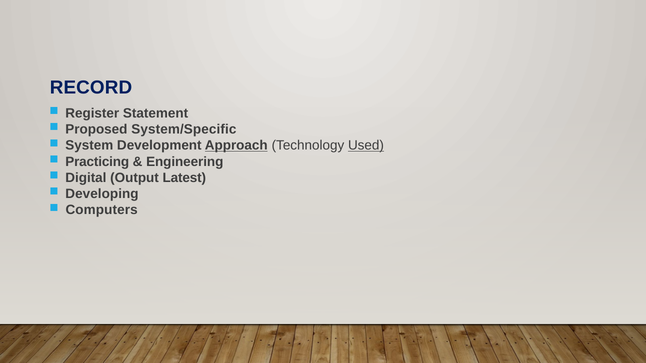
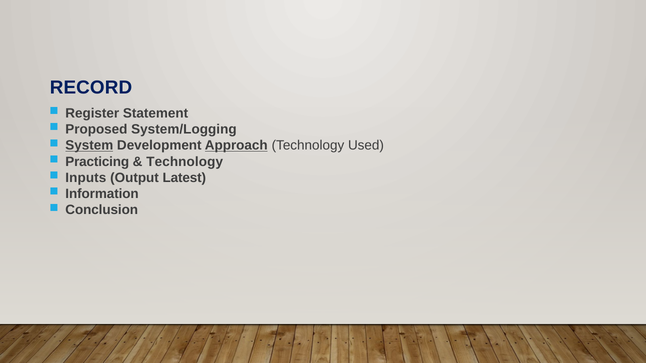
System/Specific: System/Specific -> System/Logging (184, 129)
System underline: none -> present (89, 146)
Used underline: present -> none (366, 146)
Engineering: Engineering -> Technology (185, 162)
Digital: Digital -> Inputs (86, 178)
Developing: Developing -> Information (102, 194)
Computers: Computers -> Conclusion (102, 210)
